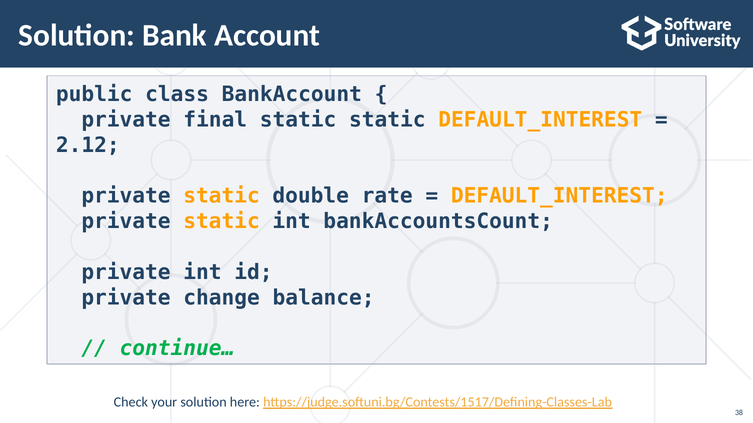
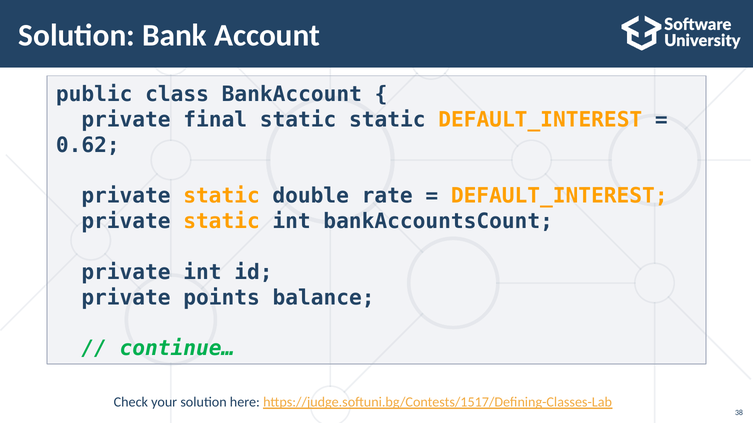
2.12: 2.12 -> 0.62 (88, 145)
change: change -> points (222, 298)
